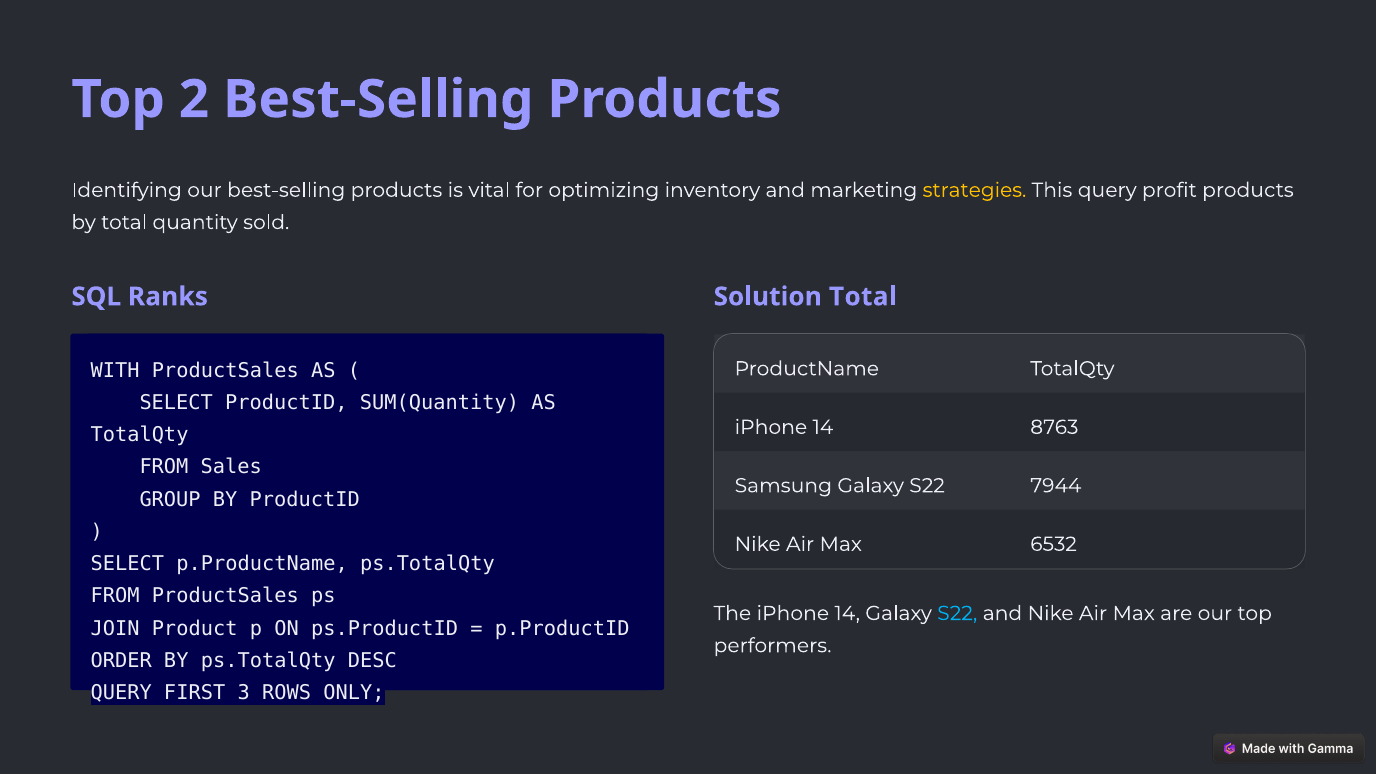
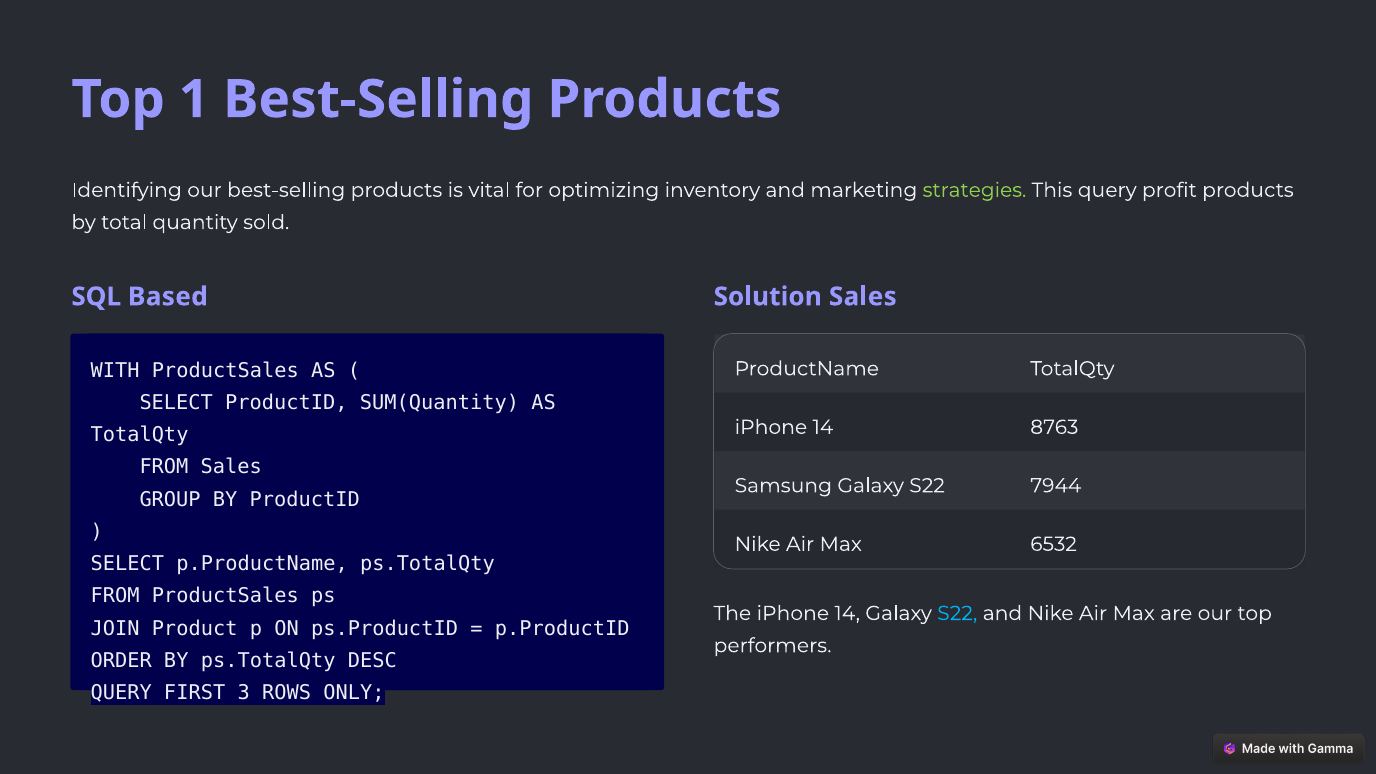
2: 2 -> 1 (194, 100)
strategies colour: yellow -> light green (974, 190)
Ranks: Ranks -> Based (168, 297)
Solution Total: Total -> Sales (863, 297)
